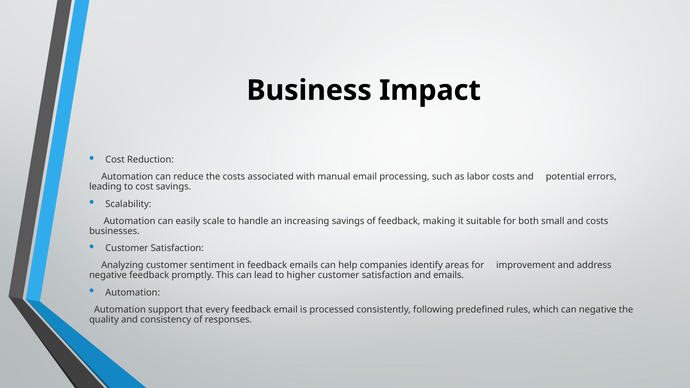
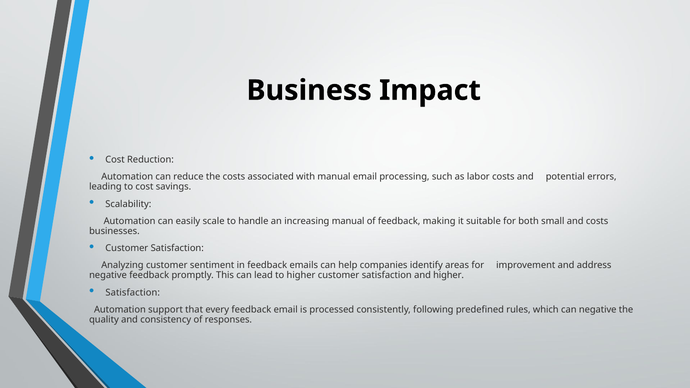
increasing savings: savings -> manual (348, 221)
and emails: emails -> higher (449, 275)
Automation: Automation -> Satisfaction (133, 293)
